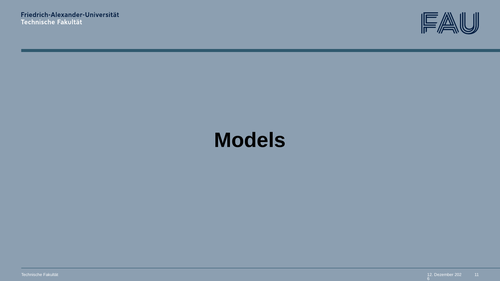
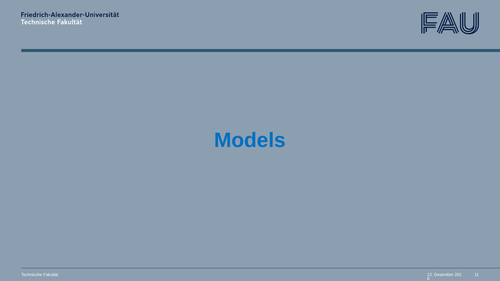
Models colour: black -> blue (250, 140)
